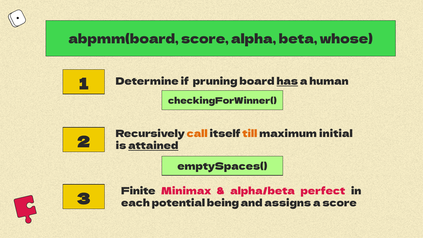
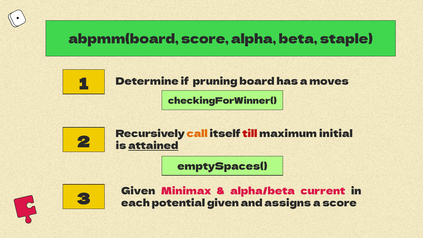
whose: whose -> staple (346, 39)
has underline: present -> none (287, 82)
human: human -> moves (329, 82)
till colour: orange -> red (250, 134)
Finite: Finite -> Given (138, 191)
perfect: perfect -> current (323, 191)
potential being: being -> given (223, 203)
